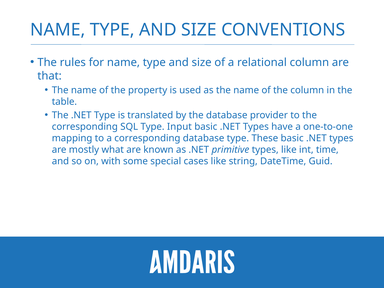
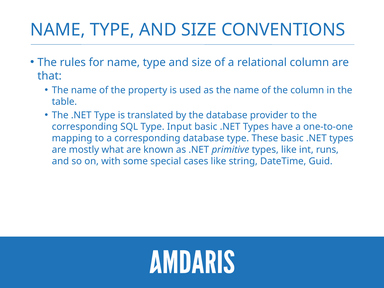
time: time -> runs (327, 150)
